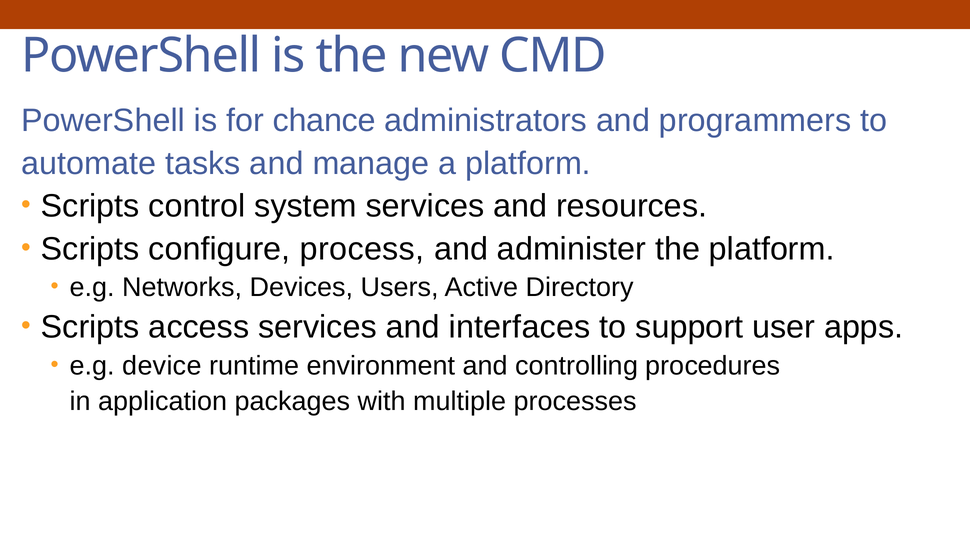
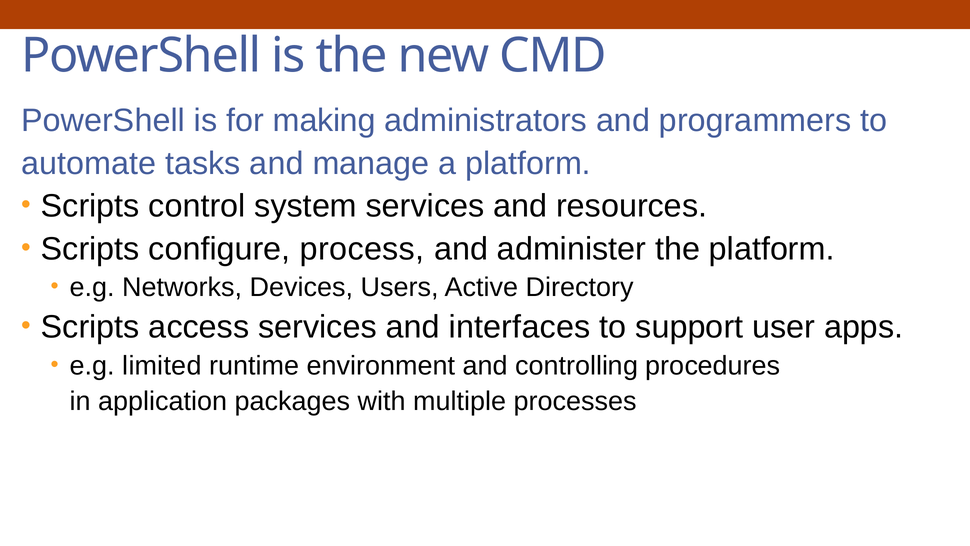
chance: chance -> making (324, 121)
device: device -> limited (162, 365)
